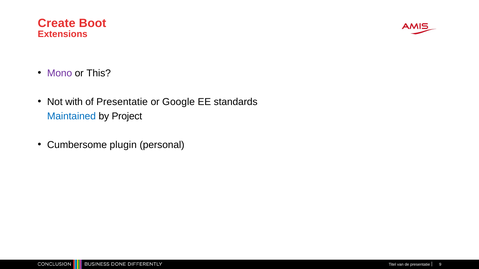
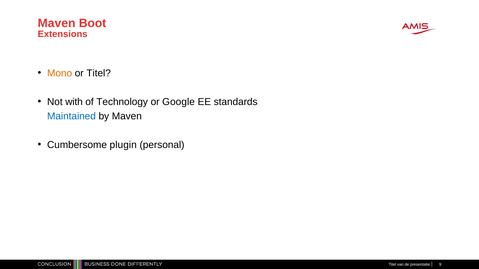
Create: Create -> Maven (57, 23)
Mono colour: purple -> orange (60, 73)
or This: This -> Titel (99, 73)
of Presentatie: Presentatie -> Technology (122, 102)
by Project: Project -> Maven (127, 116)
